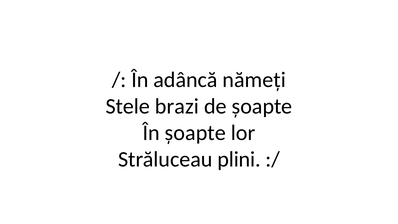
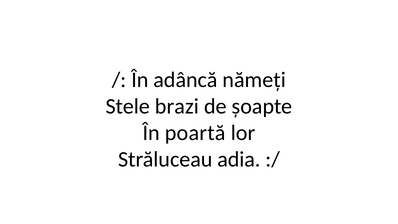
În șoapte: șoapte -> poartă (195, 133)
plini: plini -> adia (239, 159)
